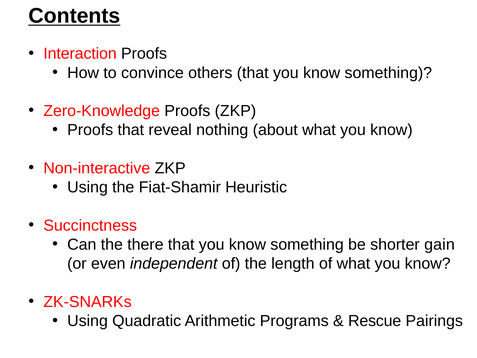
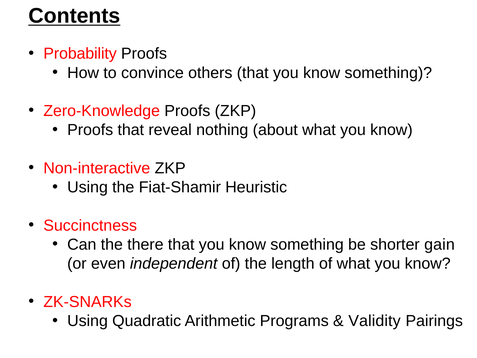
Interaction: Interaction -> Probability (80, 54)
Rescue: Rescue -> Validity (375, 321)
